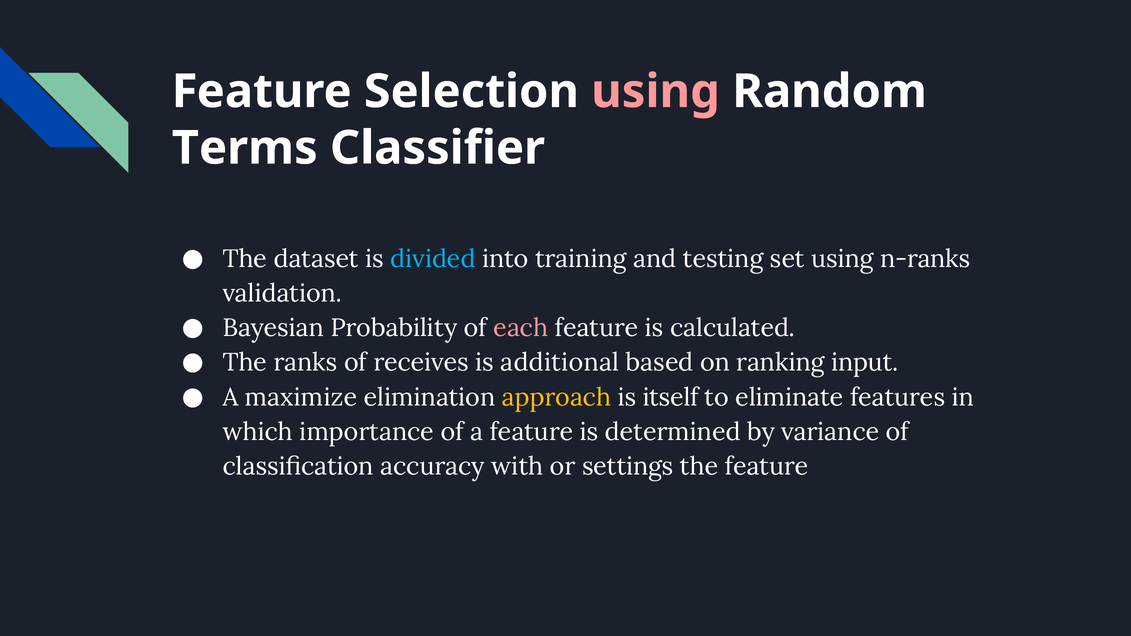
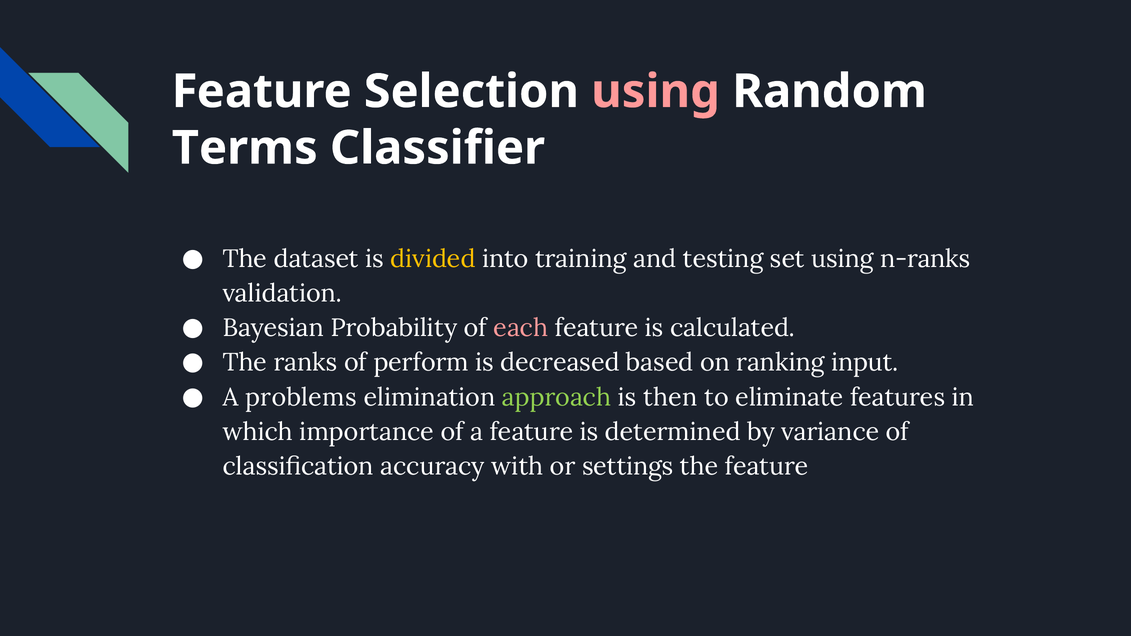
divided colour: light blue -> yellow (433, 259)
receives: receives -> perform (421, 363)
additional: additional -> decreased (560, 363)
maximize: maximize -> problems (301, 397)
approach colour: yellow -> light green (557, 397)
itself: itself -> then (670, 397)
